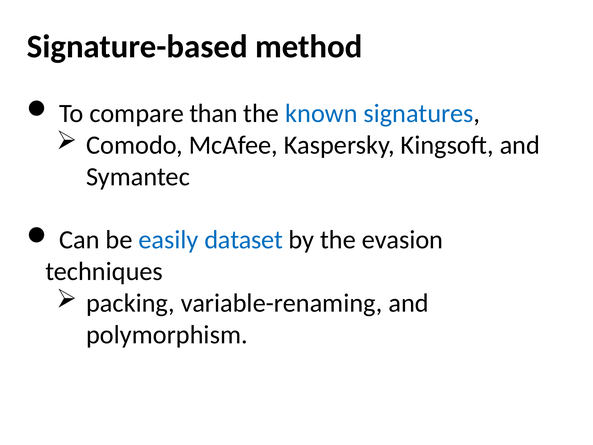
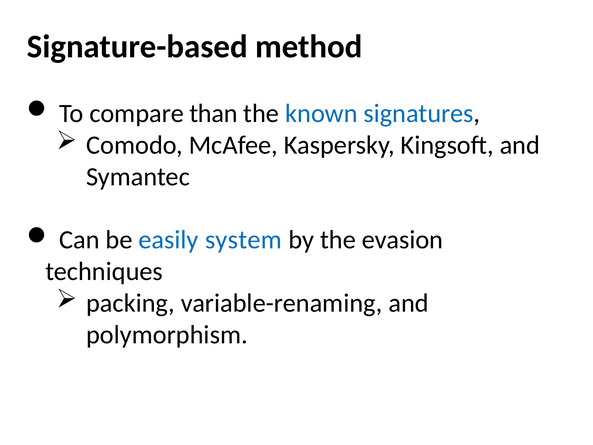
dataset: dataset -> system (243, 240)
